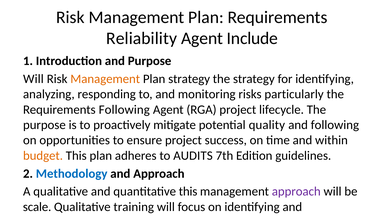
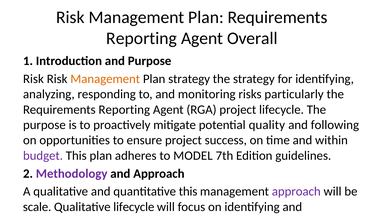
Reliability: Reliability -> Reporting (142, 38)
Agent Include: Include -> Overall (252, 38)
Will: Will -> Risk (33, 79)
Following: Following -> Reporting (124, 110)
budget colour: orange -> purple (43, 156)
to AUDITS: AUDITS -> MODEL (193, 156)
Methodology colour: blue -> purple (72, 174)
Qualitative training: training -> lifecycle (134, 207)
